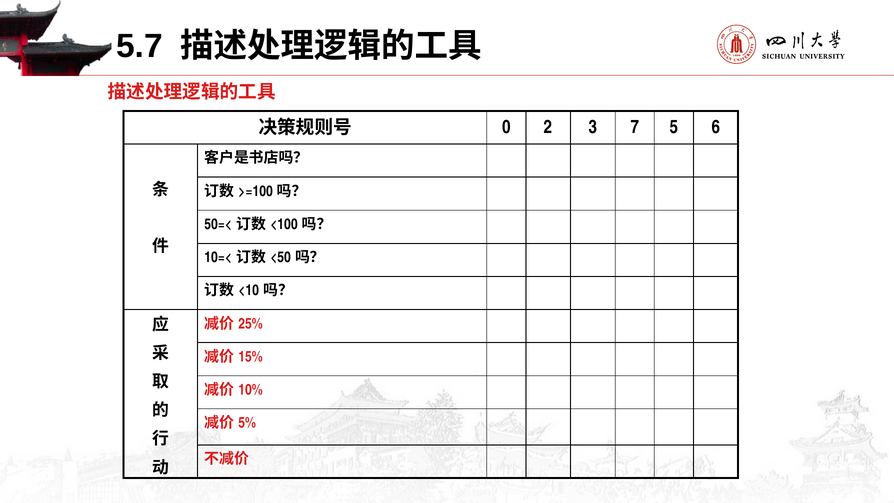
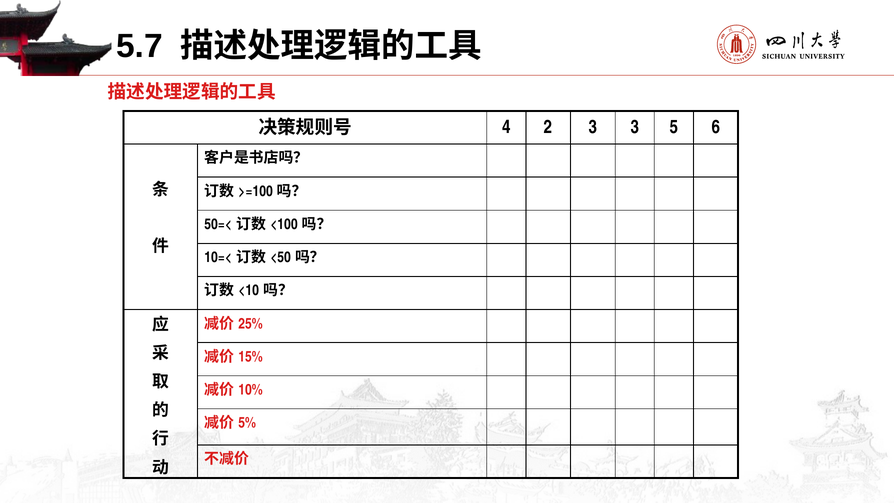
0: 0 -> 4 (506, 127)
3 7: 7 -> 3 (635, 127)
